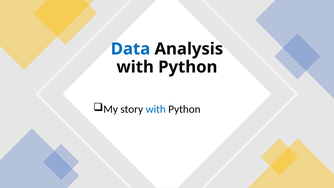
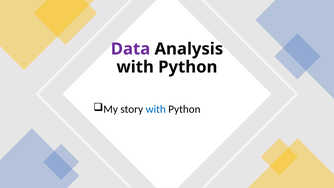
Data colour: blue -> purple (130, 49)
